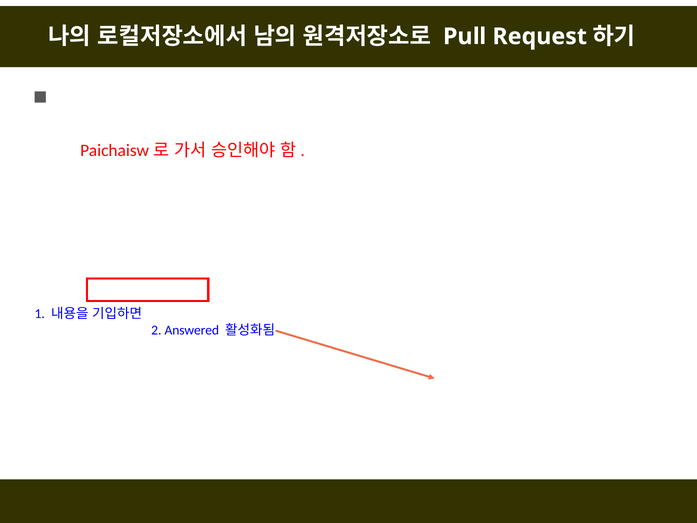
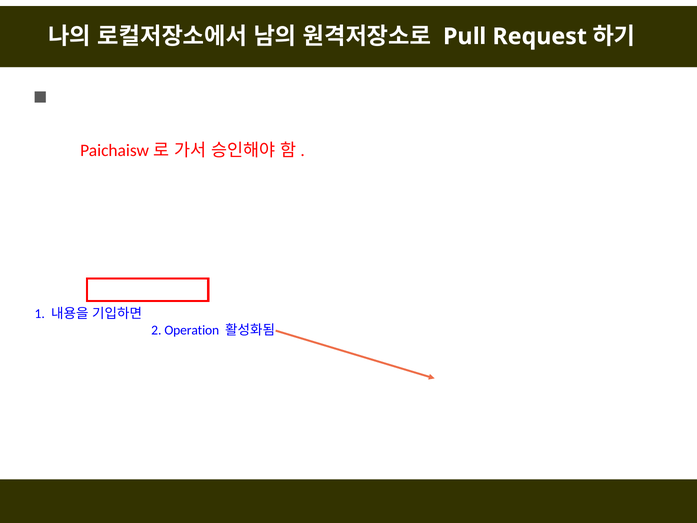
Answered: Answered -> Operation (192, 330)
